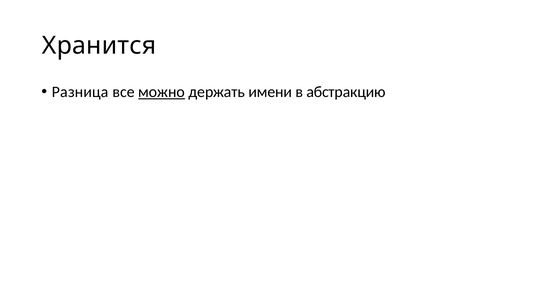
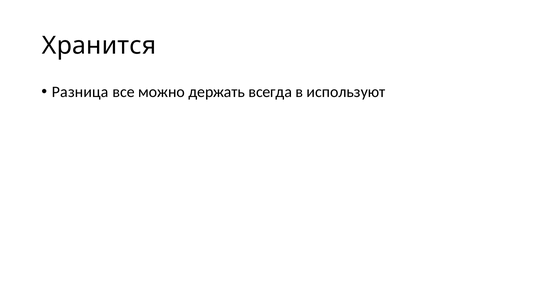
можно underline: present -> none (162, 92)
имени: имени -> всегда (270, 92)
абстракцию: абстракцию -> используют (346, 92)
